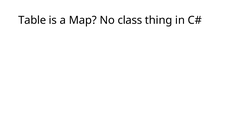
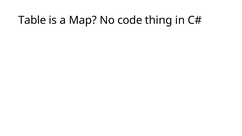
class: class -> code (130, 20)
